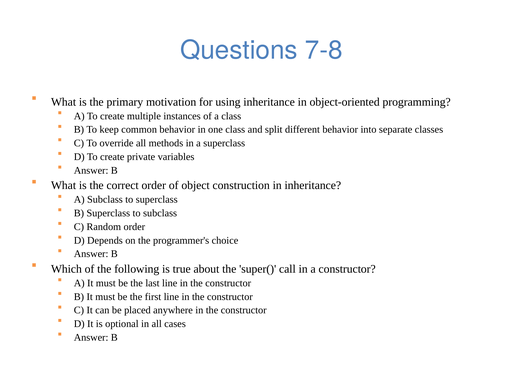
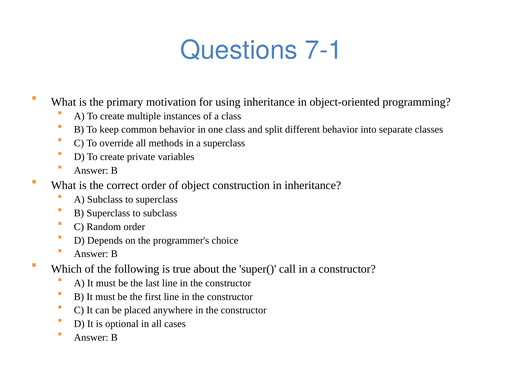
7-8: 7-8 -> 7-1 (324, 50)
